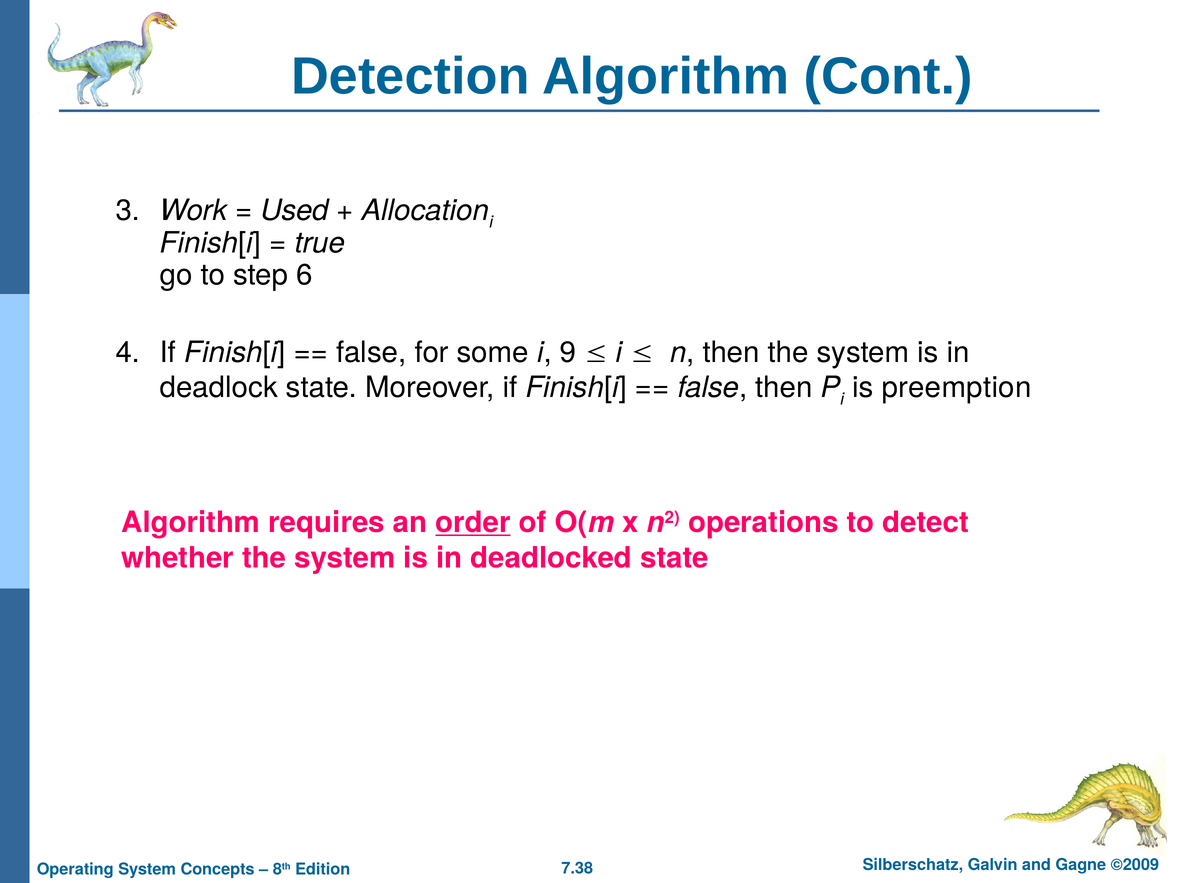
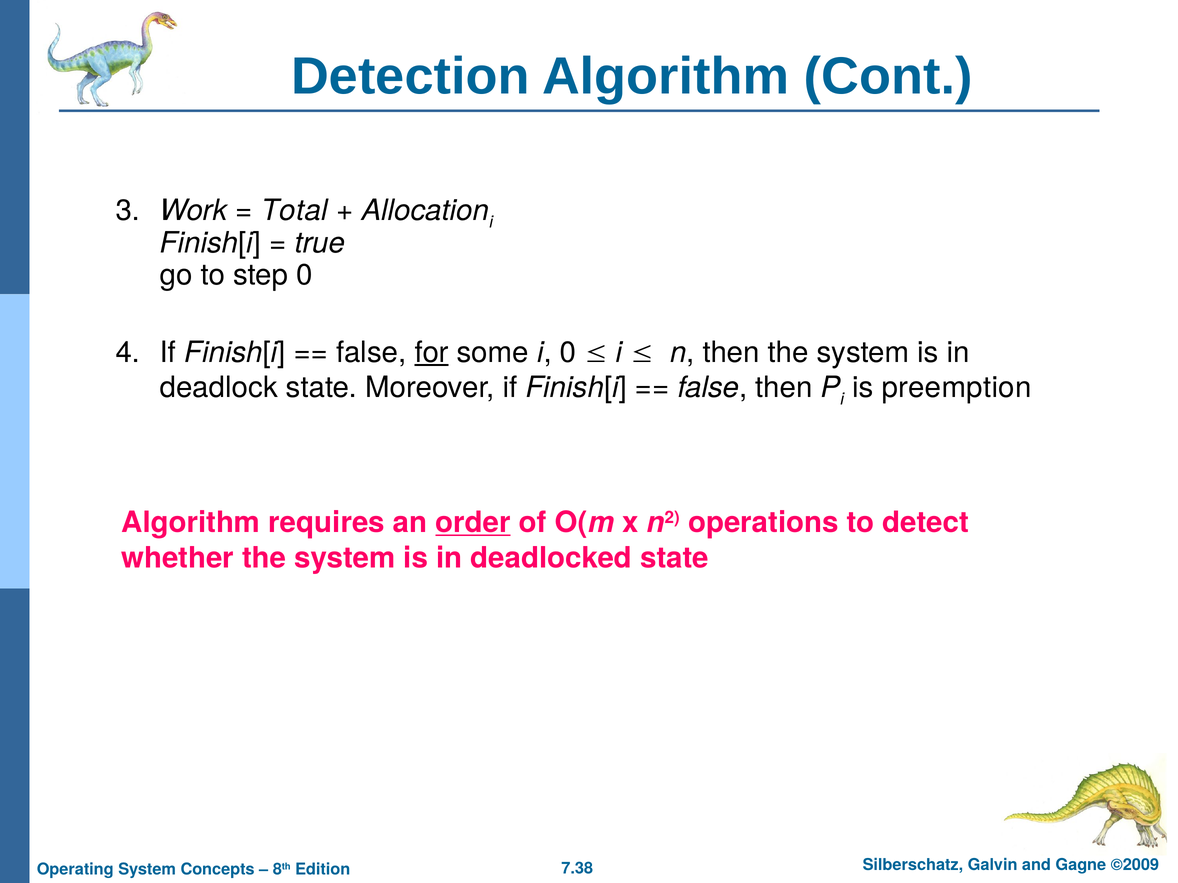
Used: Used -> Total (294, 211)
step 6: 6 -> 0 (305, 275)
for underline: none -> present (432, 353)
i 9: 9 -> 0 (568, 353)
